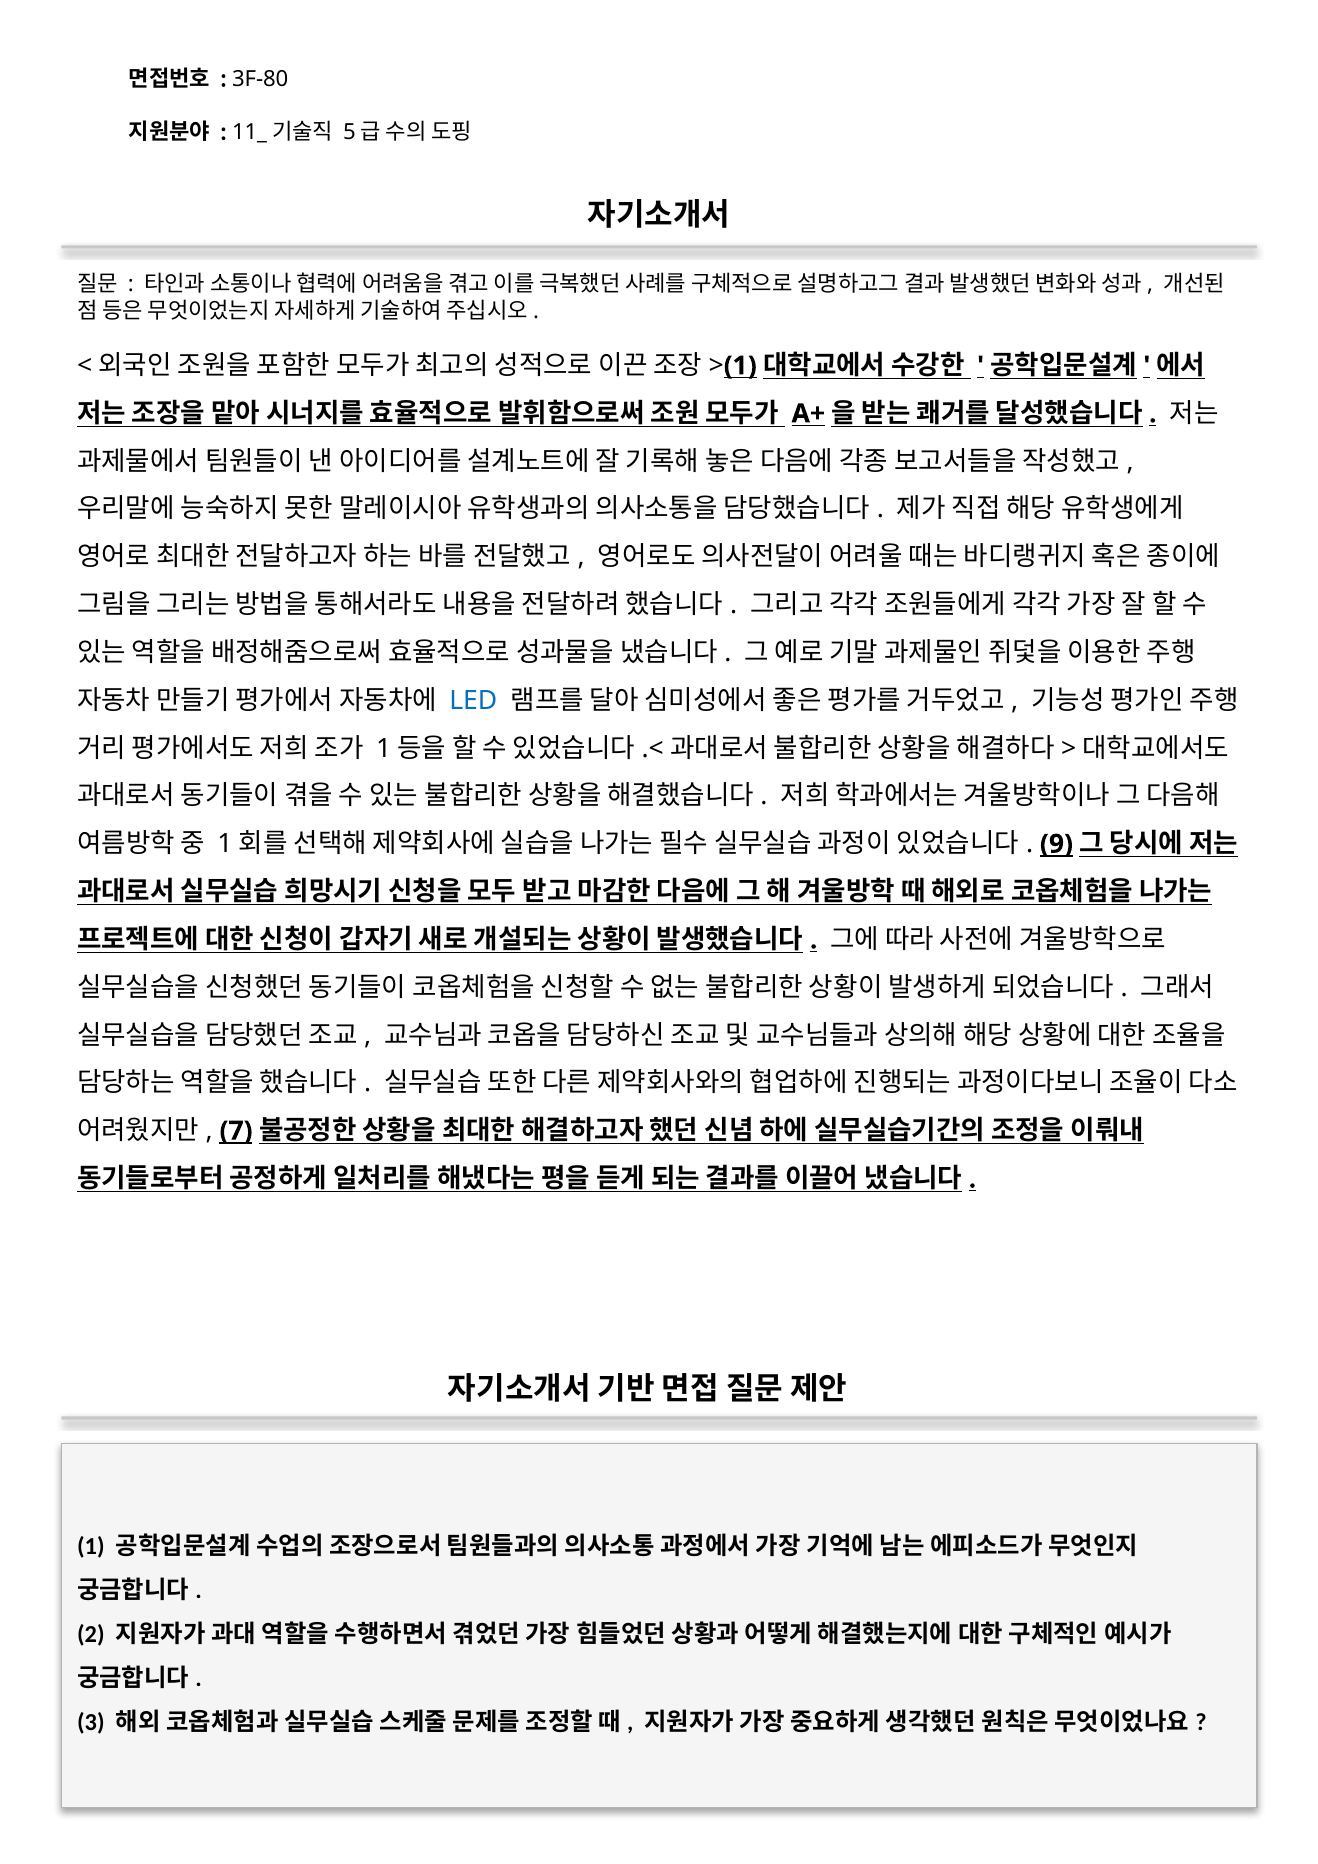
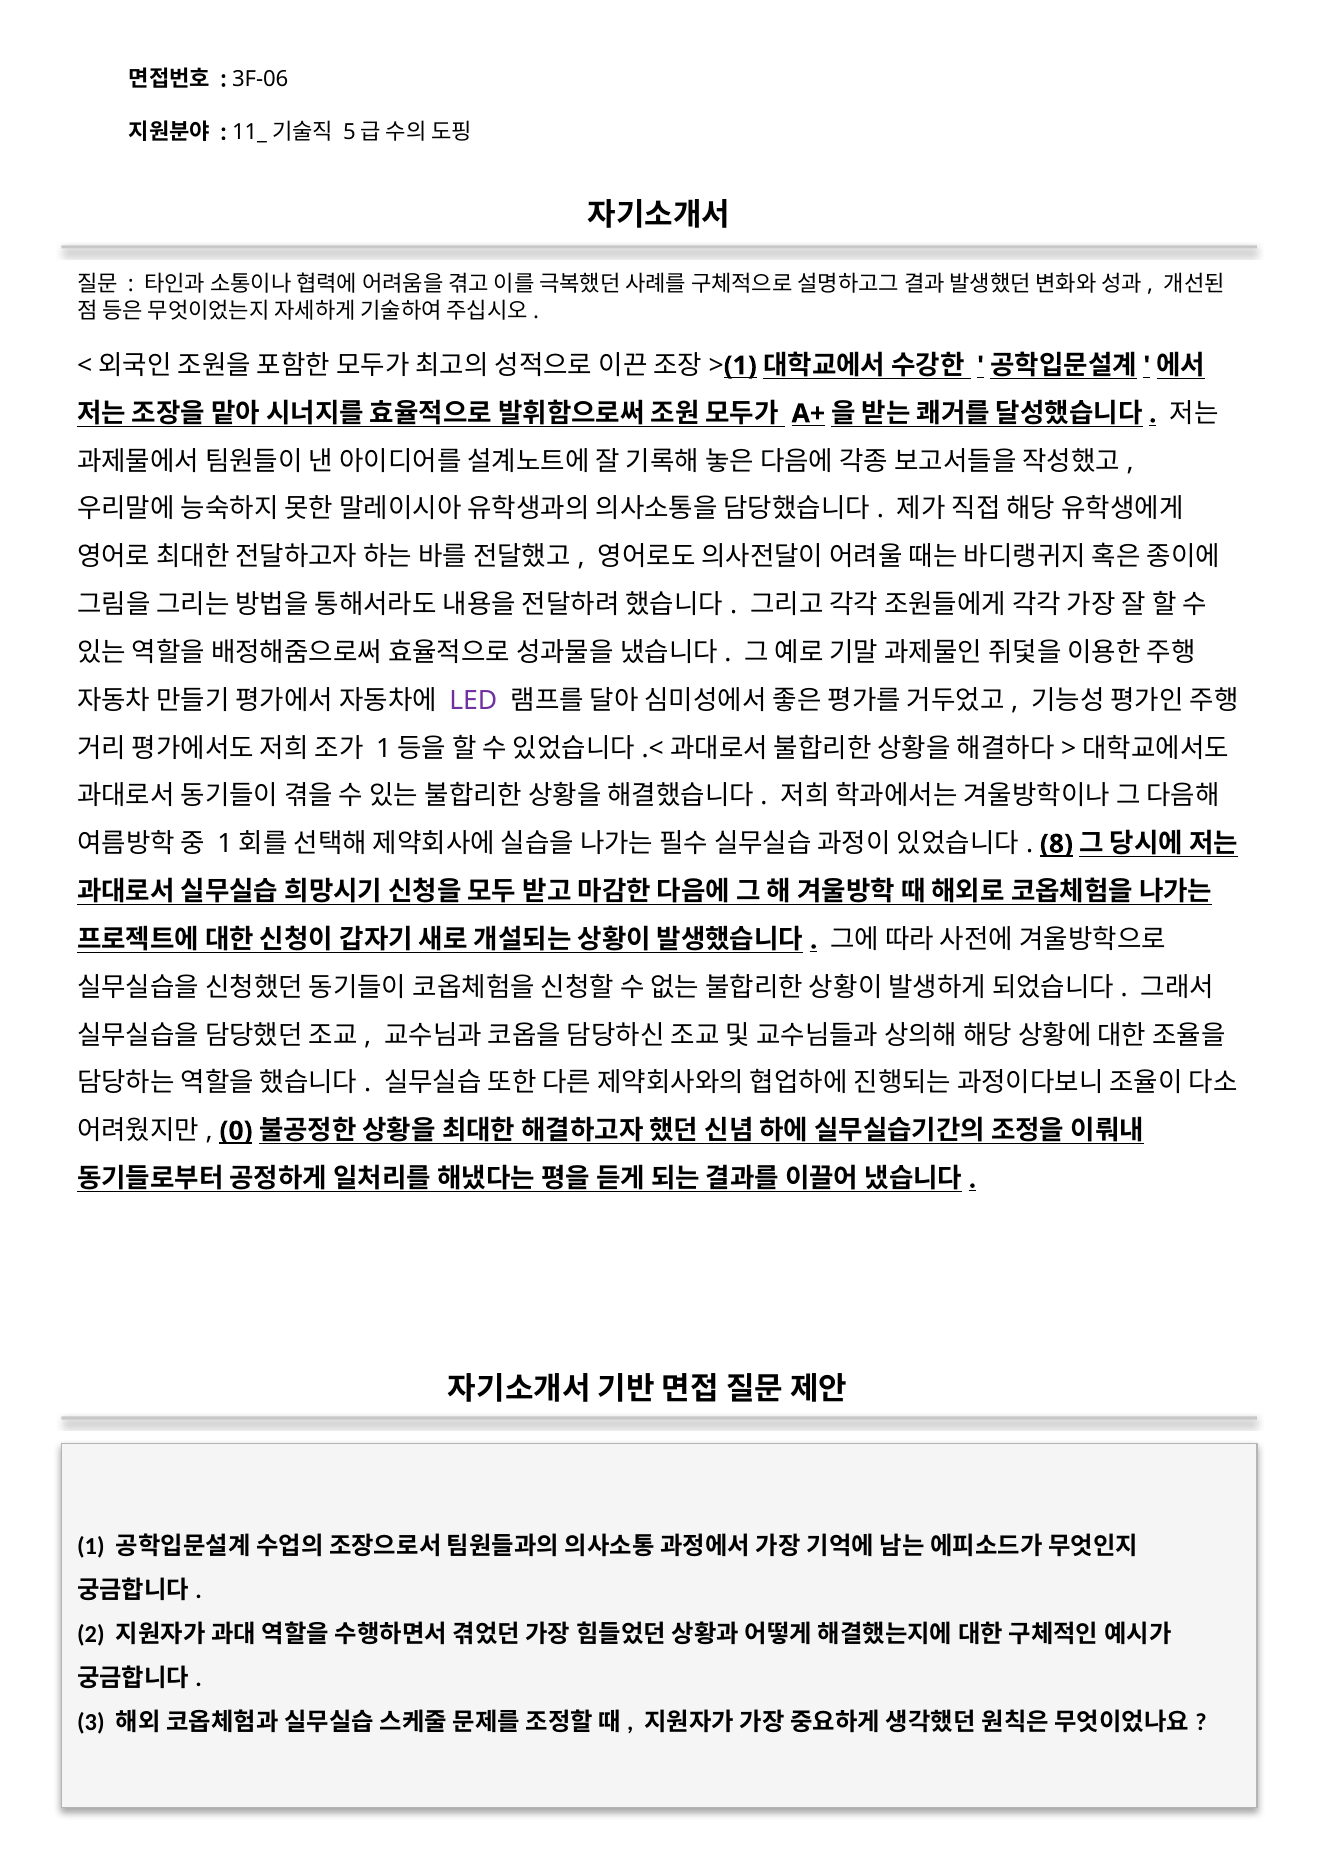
3F-80: 3F-80 -> 3F-06 (260, 79)
LED colour: blue -> purple (473, 701)
9: 9 -> 8 (1056, 844)
7: 7 -> 0 (236, 1131)
